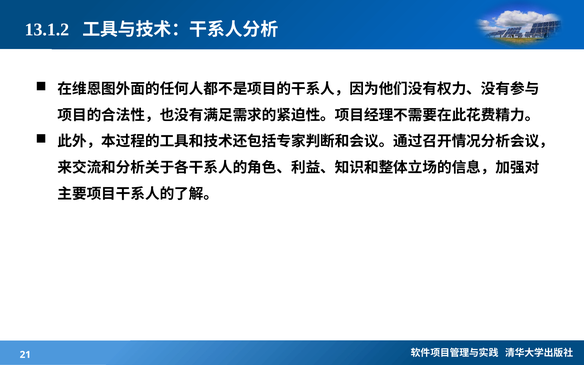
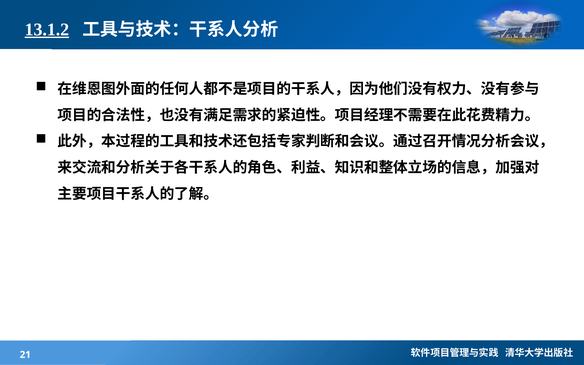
13.1.2 underline: none -> present (47, 30)
